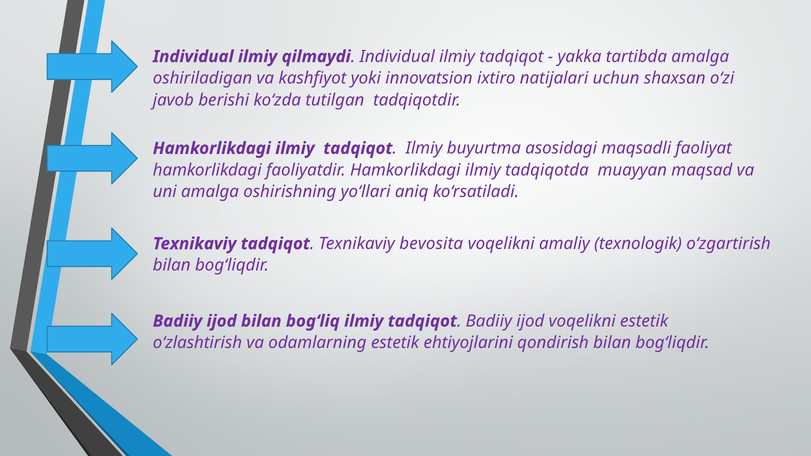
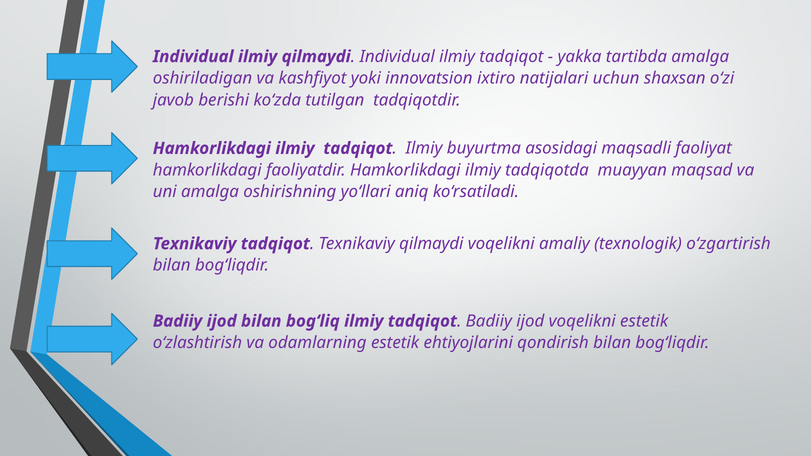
Texnikaviy bevosita: bevosita -> qilmaydi (431, 244)
